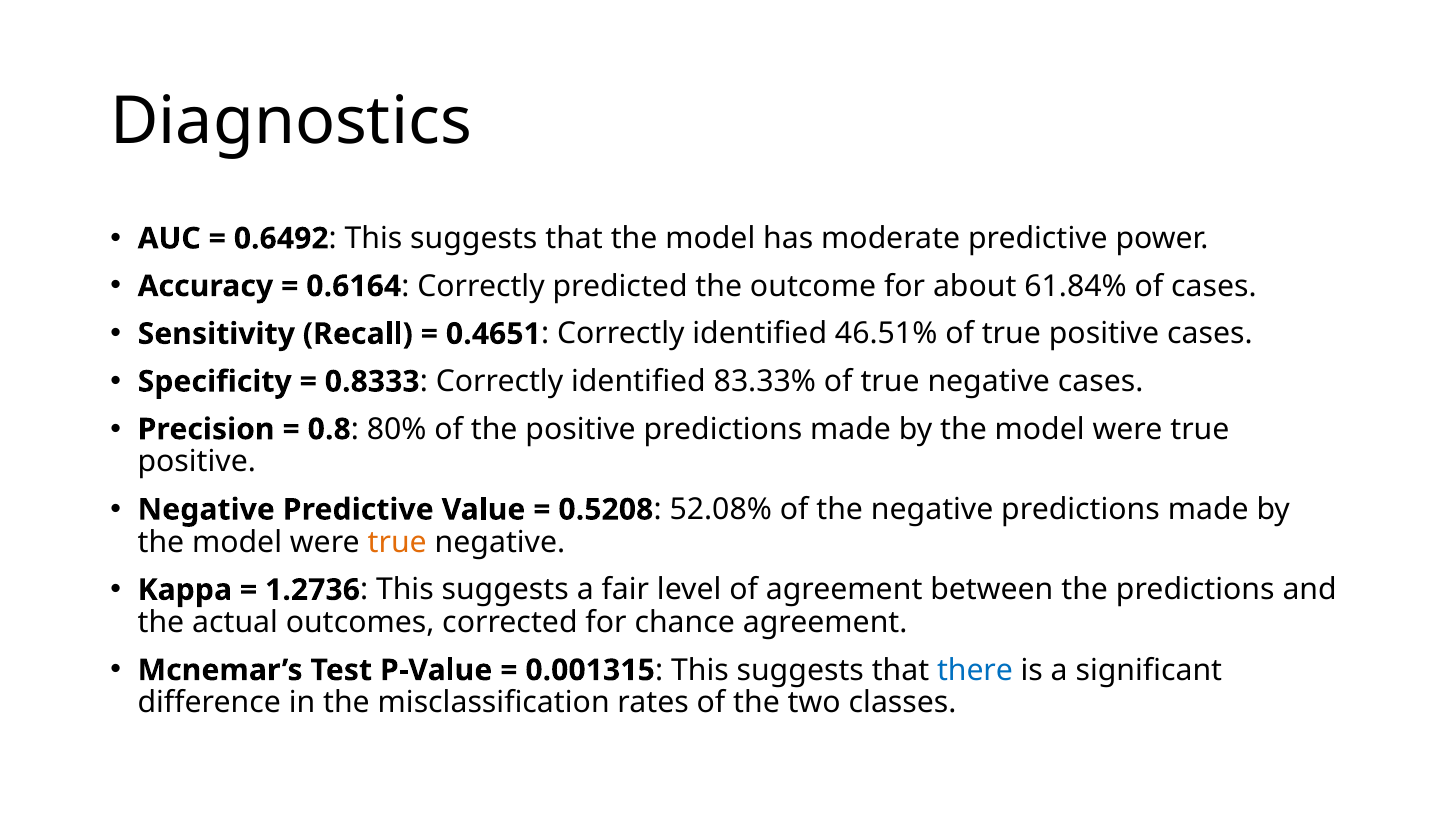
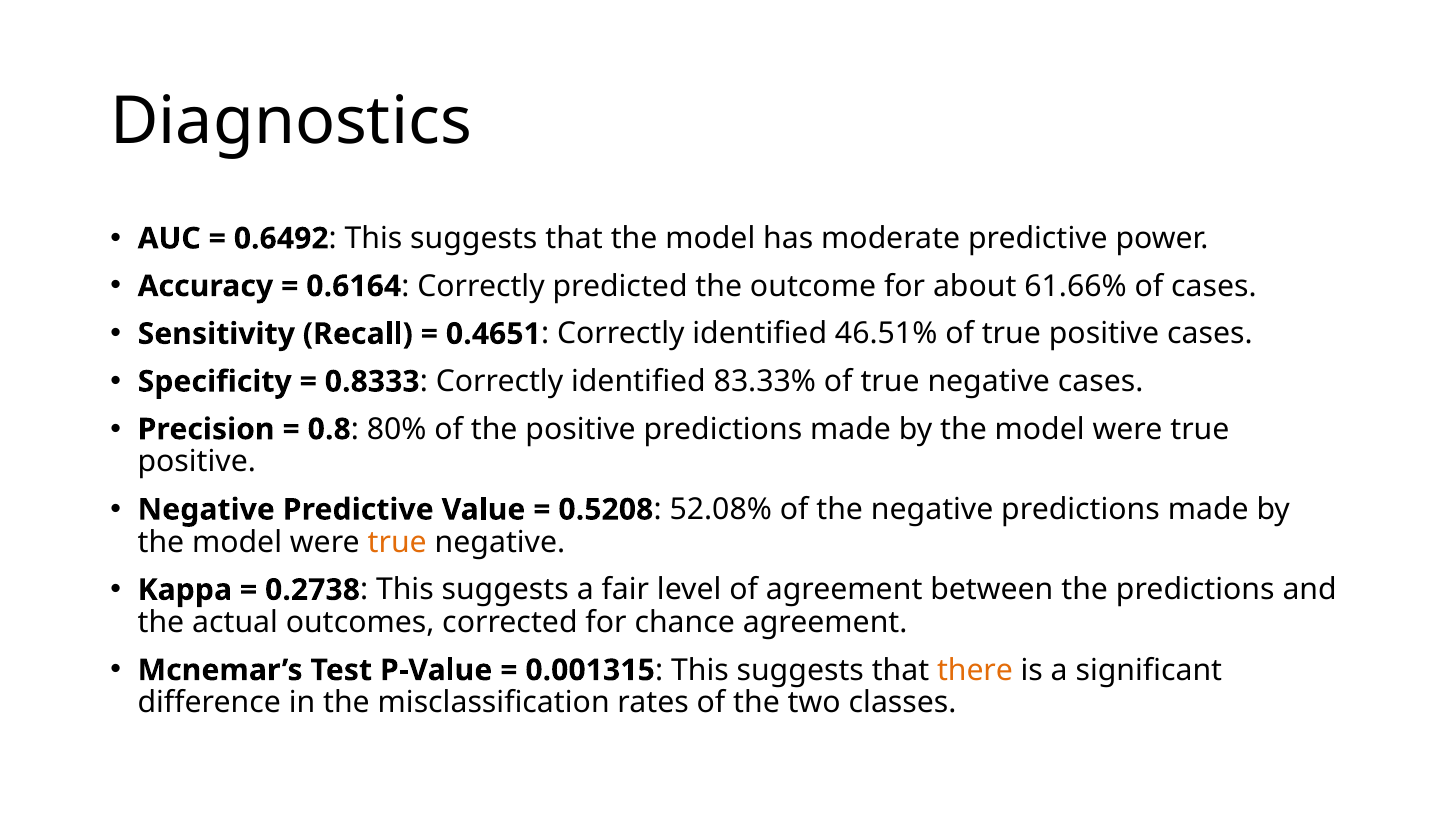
61.84%: 61.84% -> 61.66% (1076, 286)
1.2736: 1.2736 -> 0.2738 (313, 590)
there colour: blue -> orange (975, 670)
